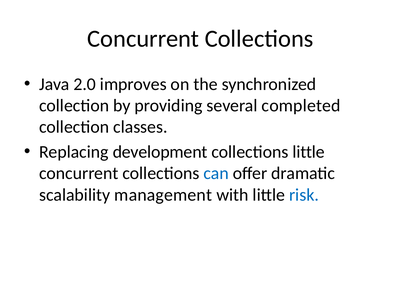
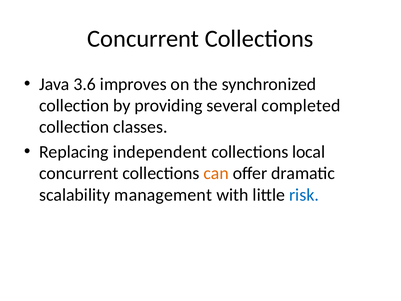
2.0: 2.0 -> 3.6 (85, 84)
development: development -> independent (160, 152)
collections little: little -> local (309, 152)
can colour: blue -> orange (216, 173)
